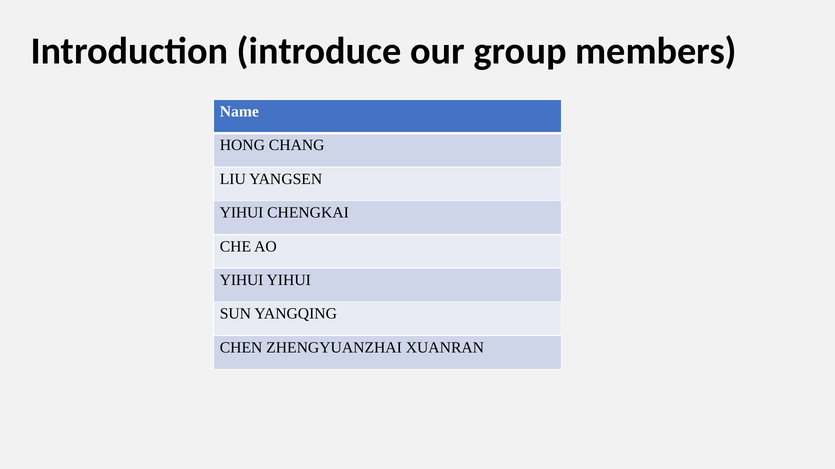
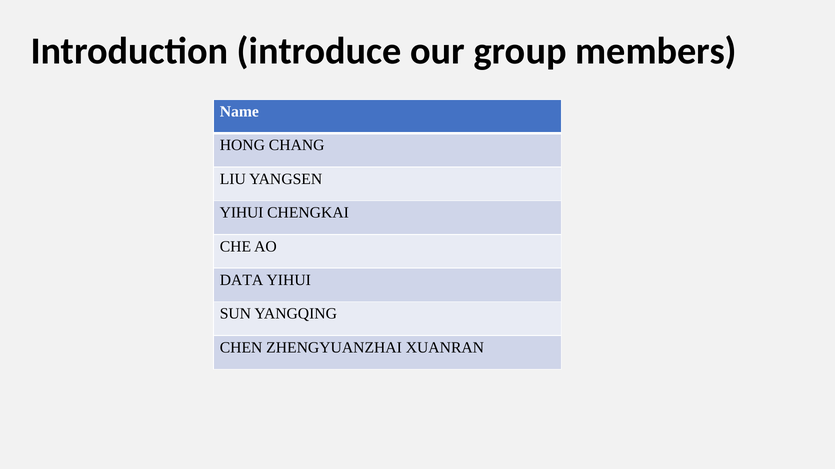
YIHUI: YIHUI -> DATA (242, 280)
